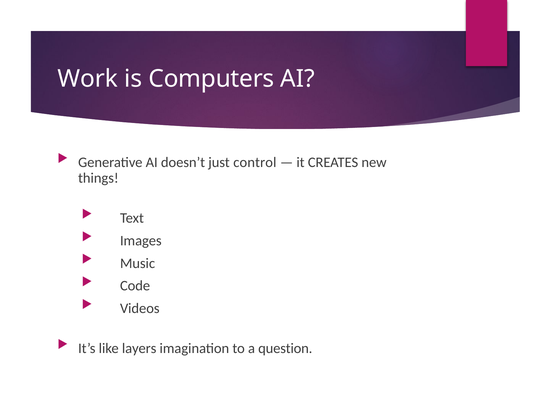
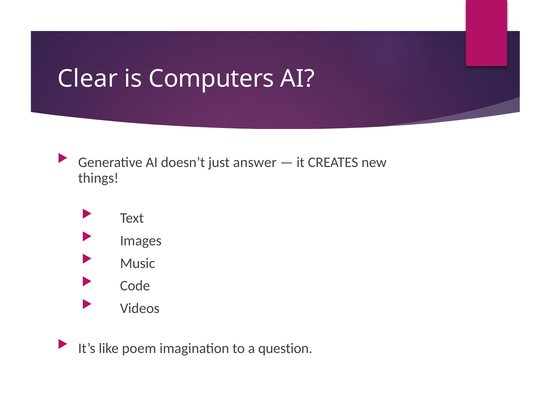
Work: Work -> Clear (88, 79)
control: control -> answer (255, 162)
layers: layers -> poem (139, 348)
